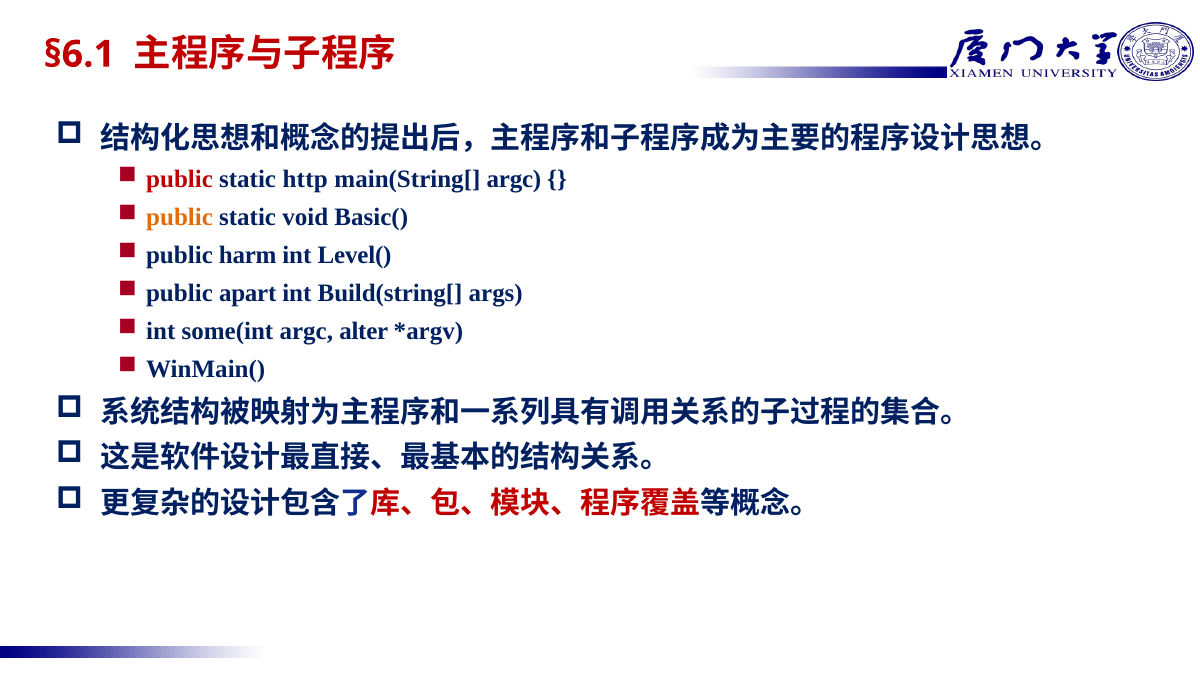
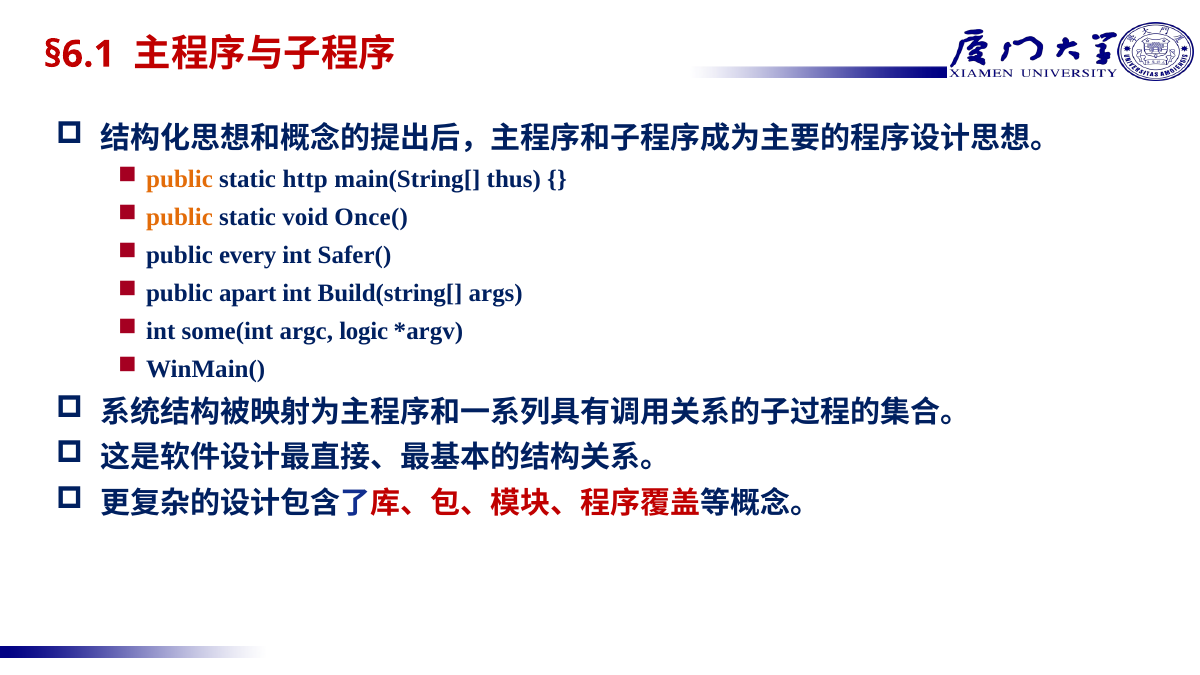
public colour: red -> orange (180, 180)
main(String[ argc: argc -> thus (514, 180)
Basic(: Basic( -> Once( (371, 217)
harm: harm -> every (248, 255)
Level(: Level( -> Safer( (355, 255)
alter: alter -> logic (364, 331)
